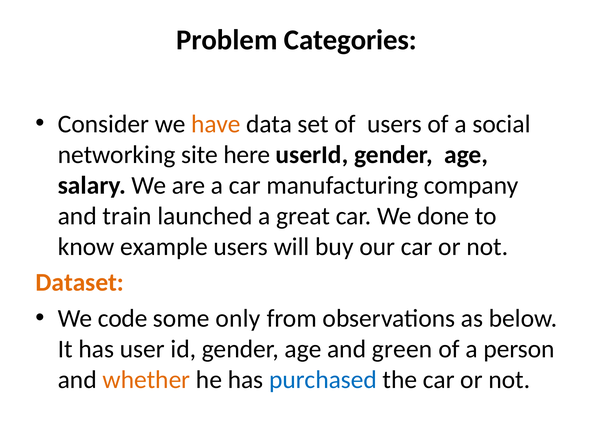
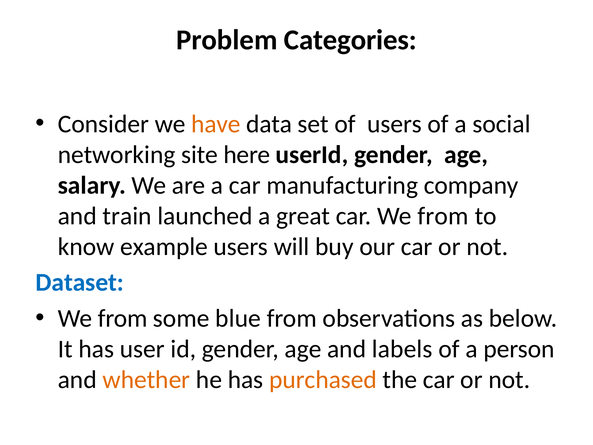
car We done: done -> from (443, 216)
Dataset colour: orange -> blue (80, 282)
code: code -> from (123, 318)
only: only -> blue (238, 318)
green: green -> labels (402, 349)
purchased colour: blue -> orange (323, 380)
